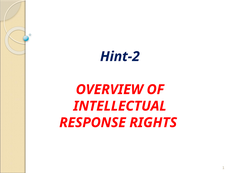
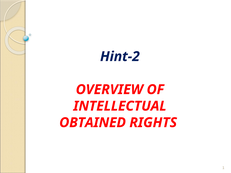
RESPONSE: RESPONSE -> OBTAINED (93, 123)
